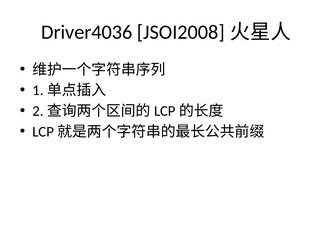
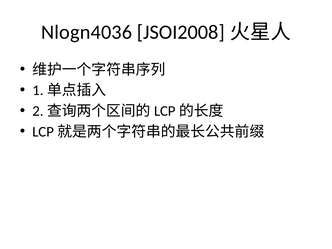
Driver4036: Driver4036 -> Nlogn4036 (87, 32)
